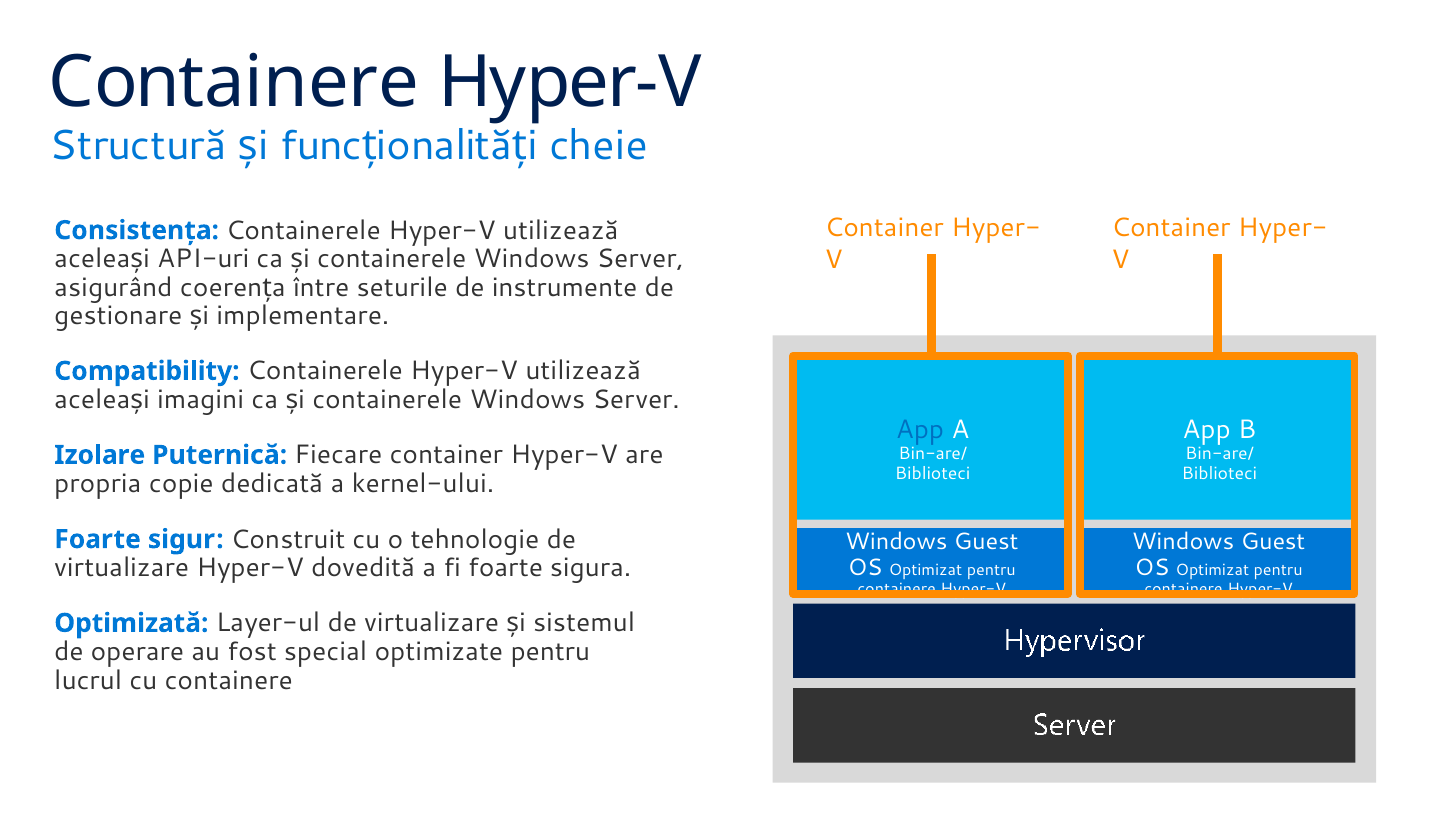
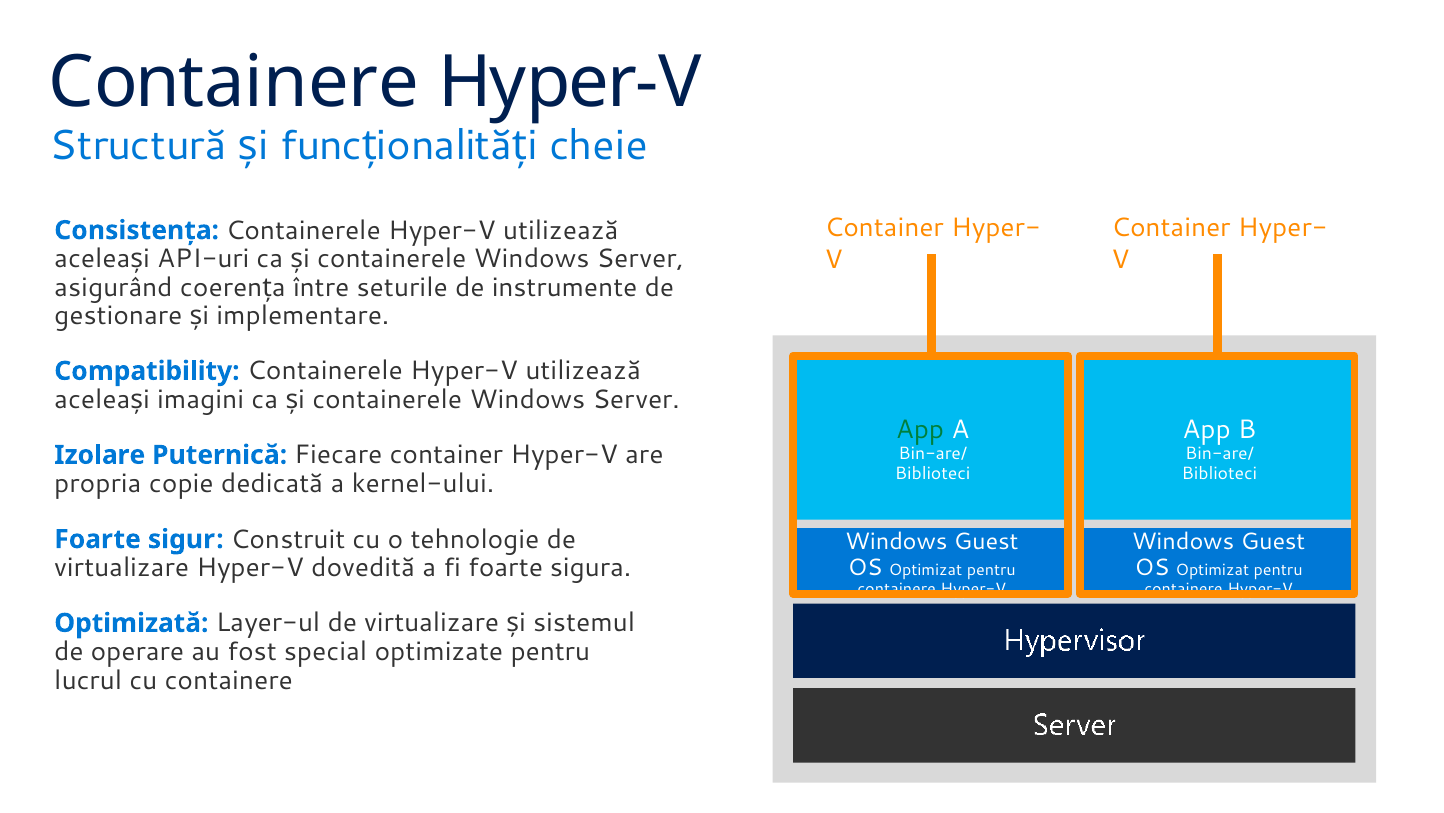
App colour: blue -> green (920, 430)
